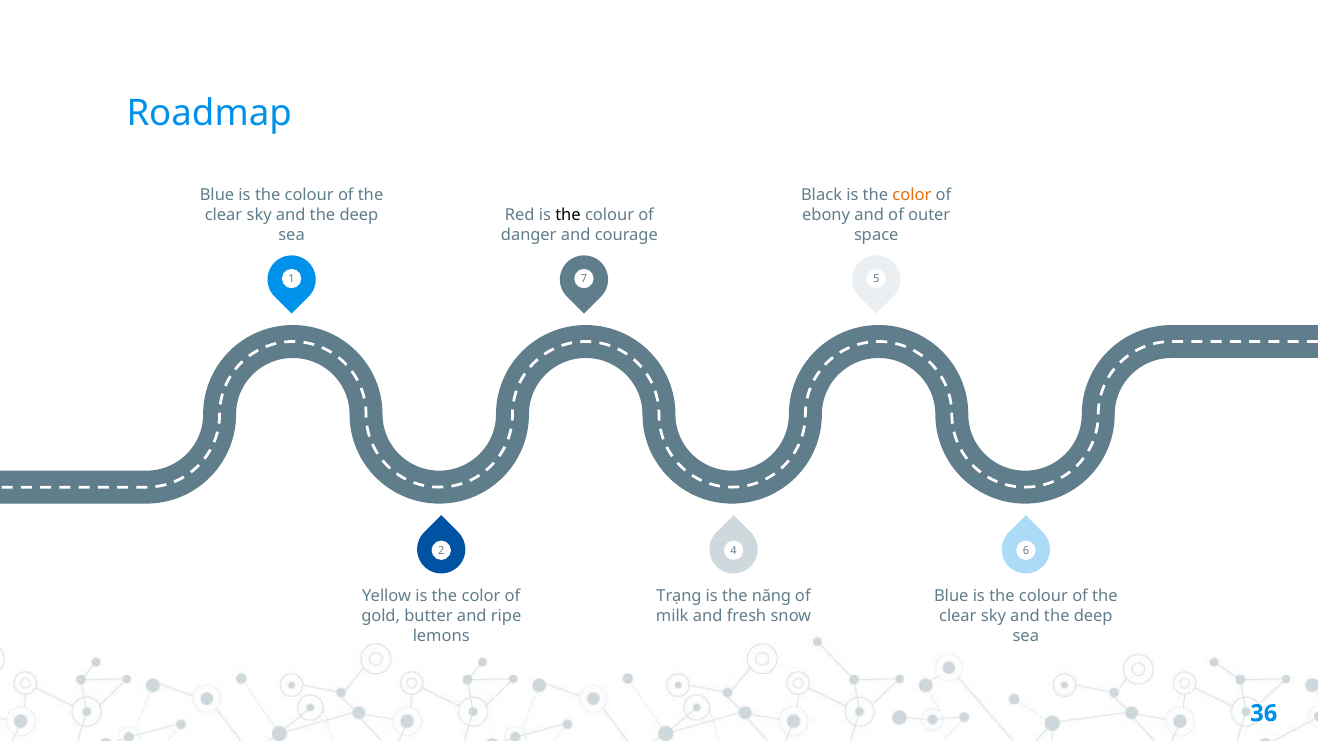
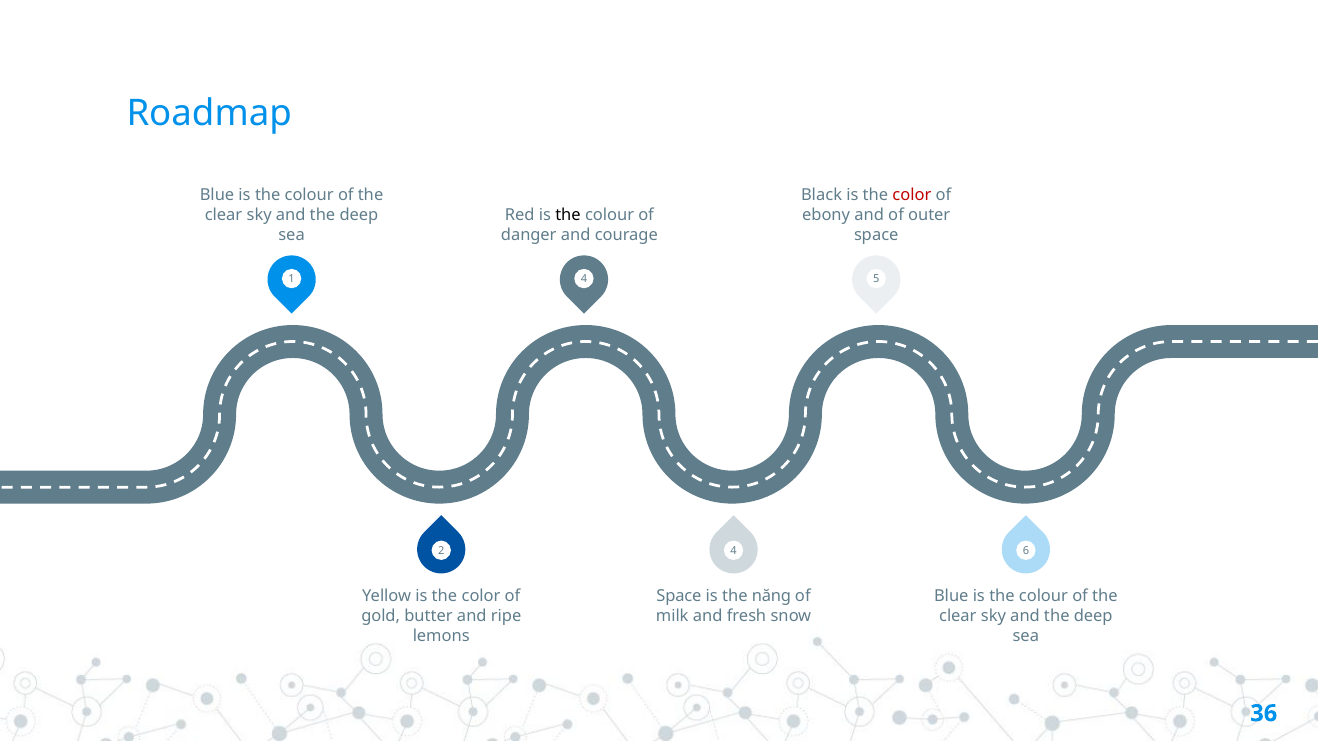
color colour: orange -> red (912, 195)
1 7: 7 -> 4 (584, 279)
Trạng: Trạng -> Space (679, 597)
